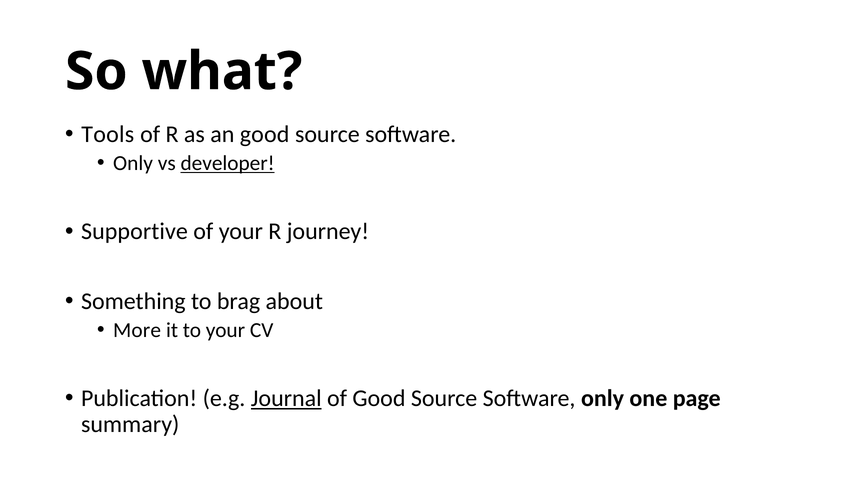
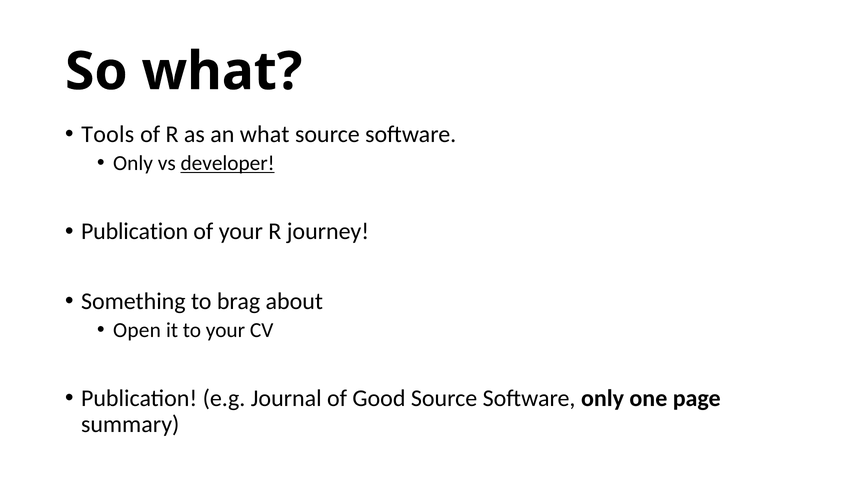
an good: good -> what (265, 134)
Supportive: Supportive -> Publication (135, 231)
More: More -> Open (137, 330)
Journal underline: present -> none (286, 398)
